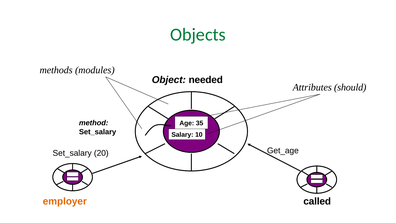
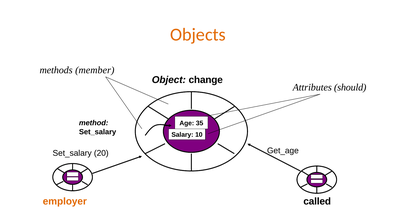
Objects colour: green -> orange (198, 35)
modules: modules -> member (95, 70)
needed: needed -> change (206, 80)
